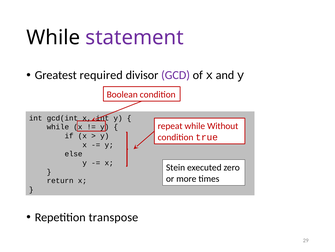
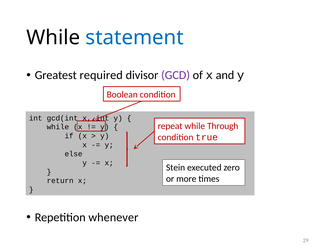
statement colour: purple -> blue (135, 38)
Without: Without -> Through (223, 126)
transpose: transpose -> whenever (113, 217)
